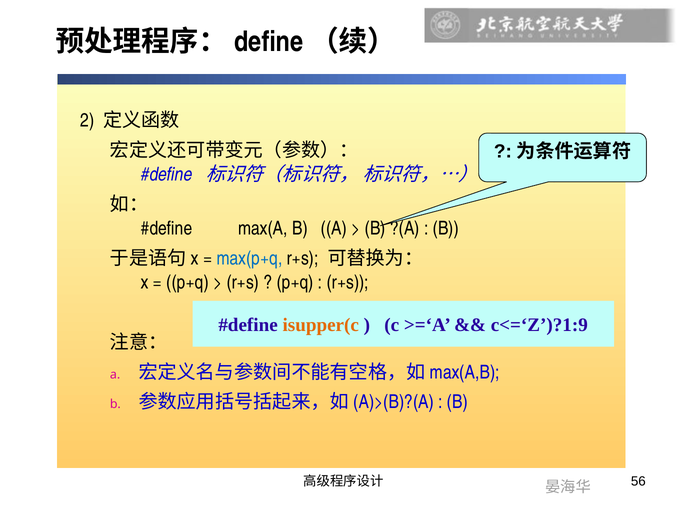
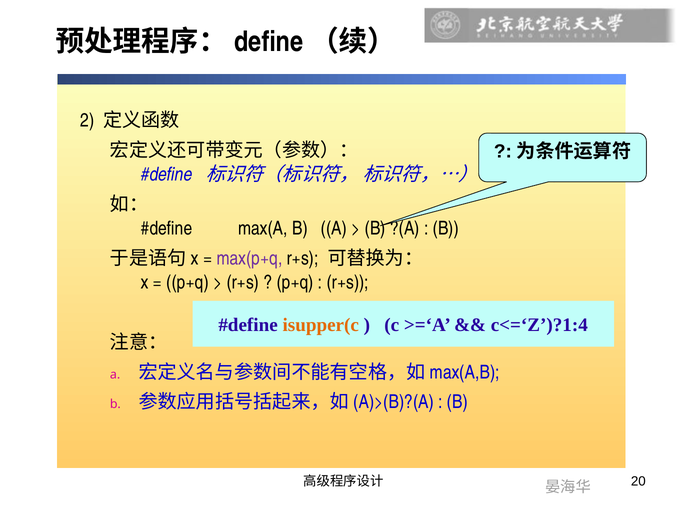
max(p+q colour: blue -> purple (250, 259)
c<=‘Z’)?1:9: c<=‘Z’)?1:9 -> c<=‘Z’)?1:4 (539, 325)
56: 56 -> 20 (638, 482)
